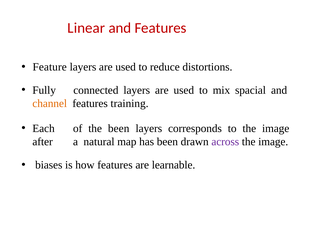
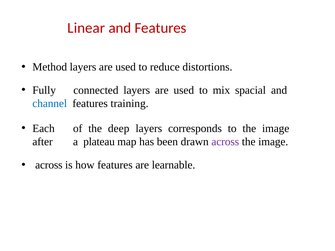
Feature: Feature -> Method (50, 67)
channel colour: orange -> blue (50, 104)
the been: been -> deep (119, 129)
natural: natural -> plateau (99, 142)
biases: biases -> across (49, 165)
